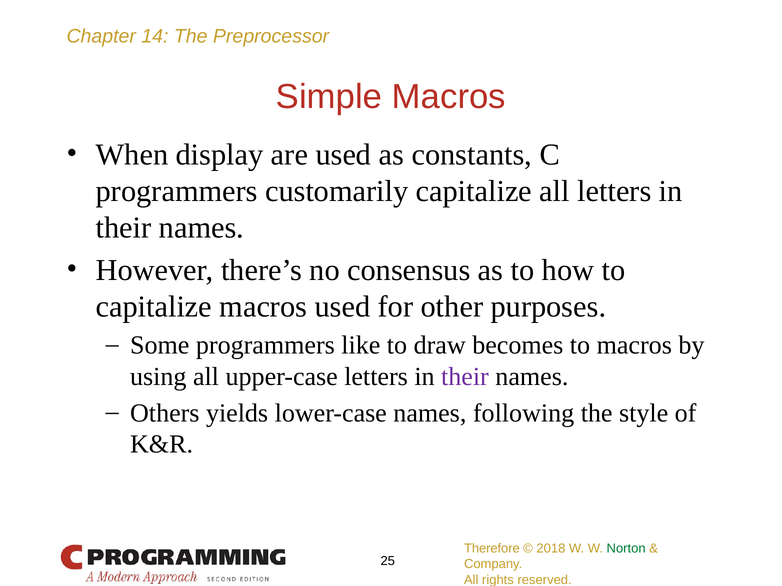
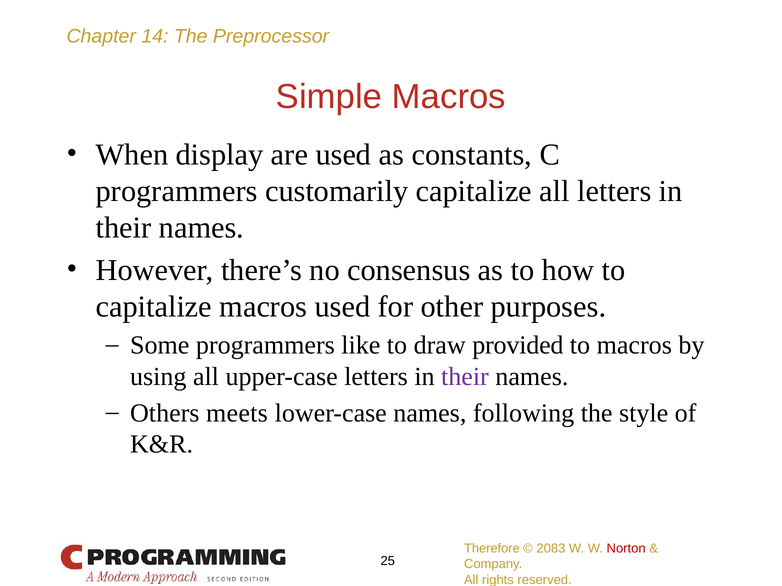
becomes: becomes -> provided (518, 346)
yields: yields -> meets (237, 413)
2018: 2018 -> 2083 (551, 549)
Norton colour: green -> red (626, 549)
